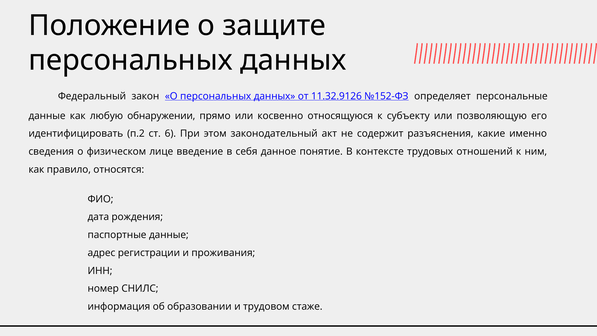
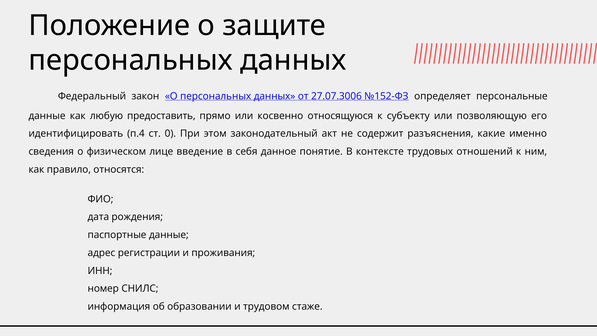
11.32.9126: 11.32.9126 -> 27.07.3006 (336, 96)
обнаружении: обнаружении -> предоставить (161, 116)
п.2: п.2 -> п.4 (136, 134)
6: 6 -> 0 (170, 134)
